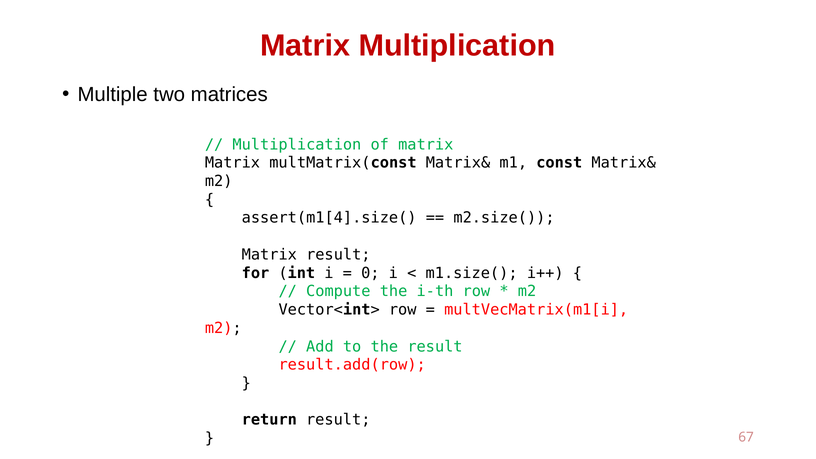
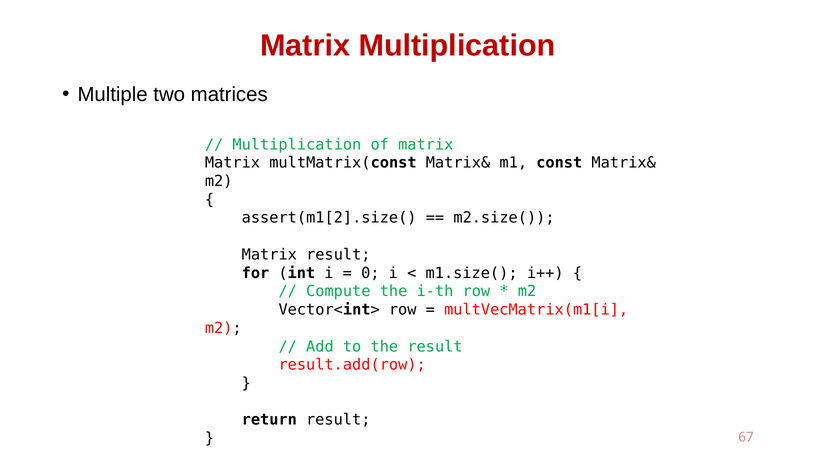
assert(m1[4].size(: assert(m1[4].size( -> assert(m1[2].size( (329, 218)
